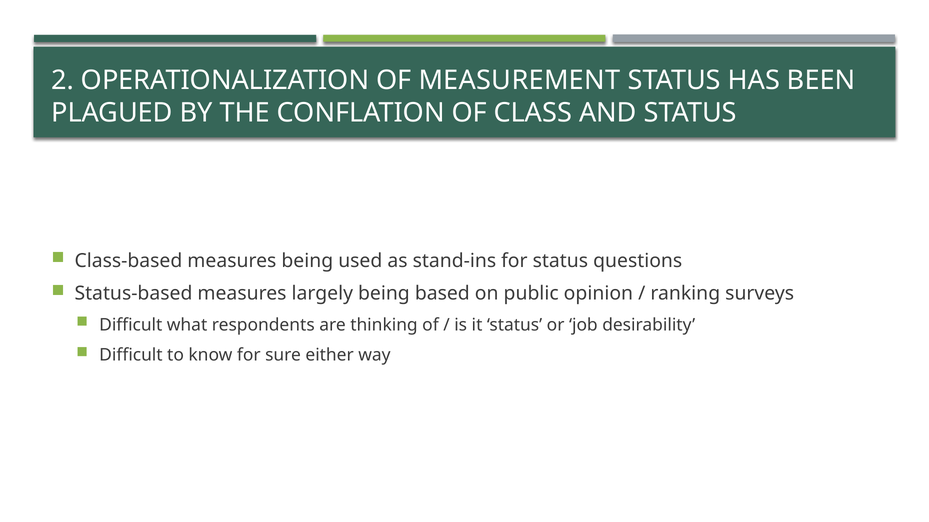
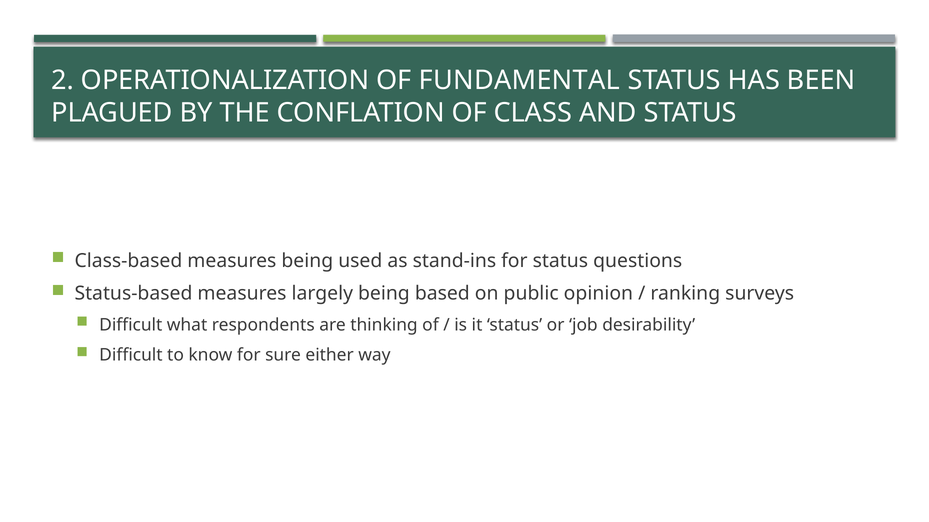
MEASUREMENT: MEASUREMENT -> FUNDAMENTAL (519, 80)
